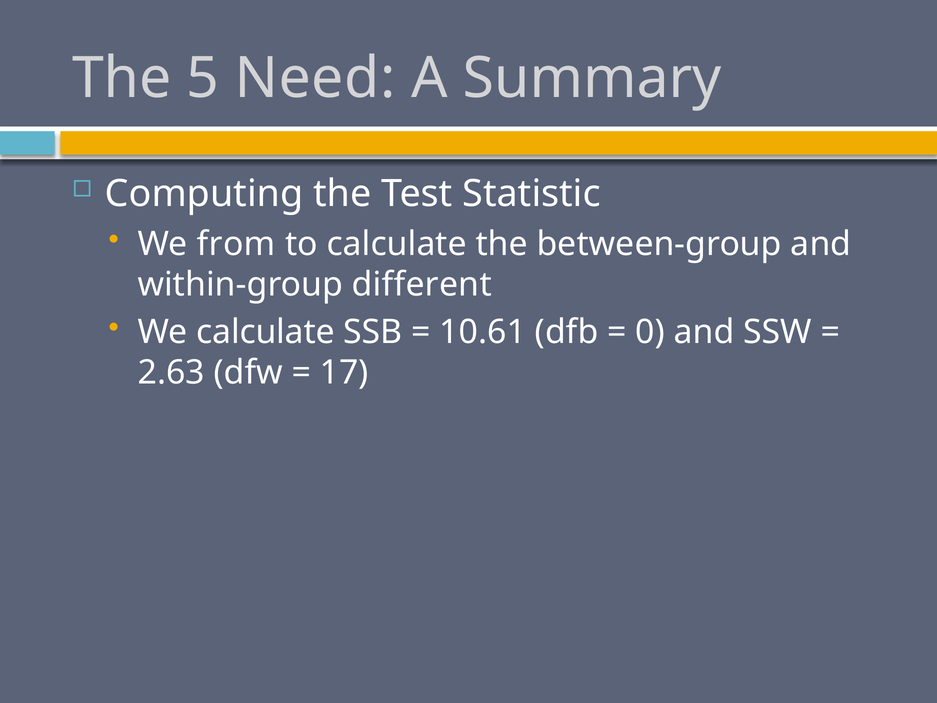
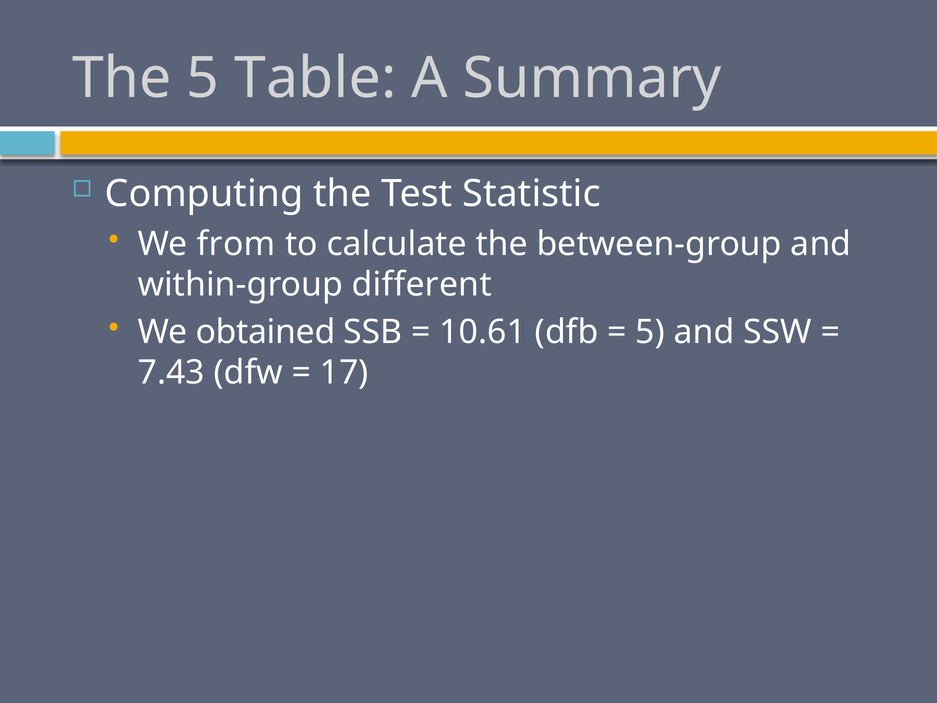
Need: Need -> Table (315, 78)
We calculate: calculate -> obtained (266, 332)
0: 0 -> 5 (650, 332)
2.63: 2.63 -> 7.43 (171, 373)
